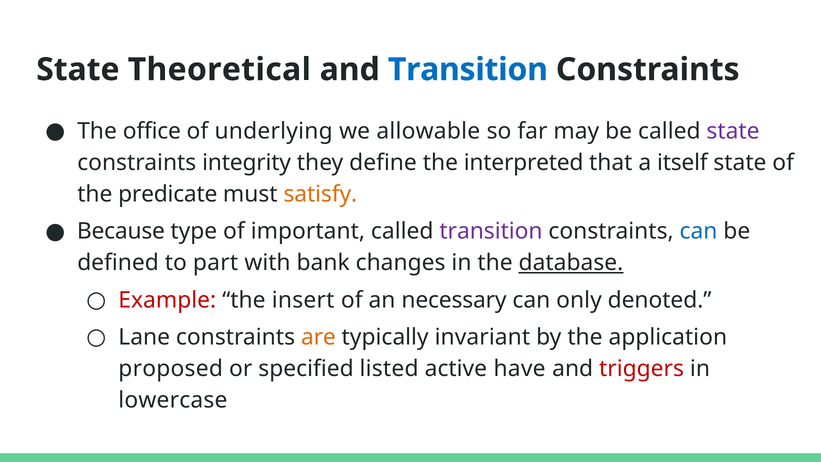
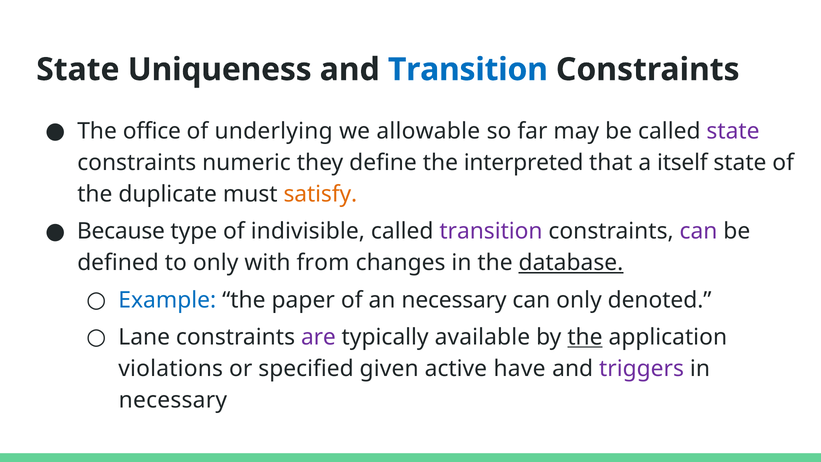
Theoretical: Theoretical -> Uniqueness (220, 70)
integrity: integrity -> numeric (246, 163)
predicate: predicate -> duplicate (168, 194)
important: important -> indivisible (308, 231)
can colour: blue -> purple (699, 231)
to part: part -> only (216, 263)
bank: bank -> from (323, 263)
Example colour: red -> blue (167, 300)
insert: insert -> paper (303, 300)
are colour: orange -> purple (318, 337)
invariant: invariant -> available (482, 337)
the underline: none -> present (585, 337)
proposed: proposed -> violations (171, 369)
listed: listed -> given (389, 369)
triggers colour: red -> purple (642, 369)
lowercase: lowercase -> necessary (173, 400)
